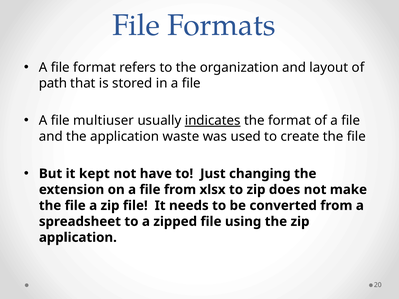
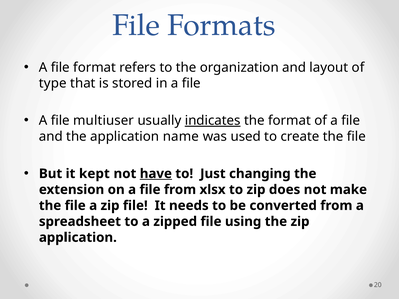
path: path -> type (53, 83)
waste: waste -> name (181, 137)
have underline: none -> present (156, 174)
